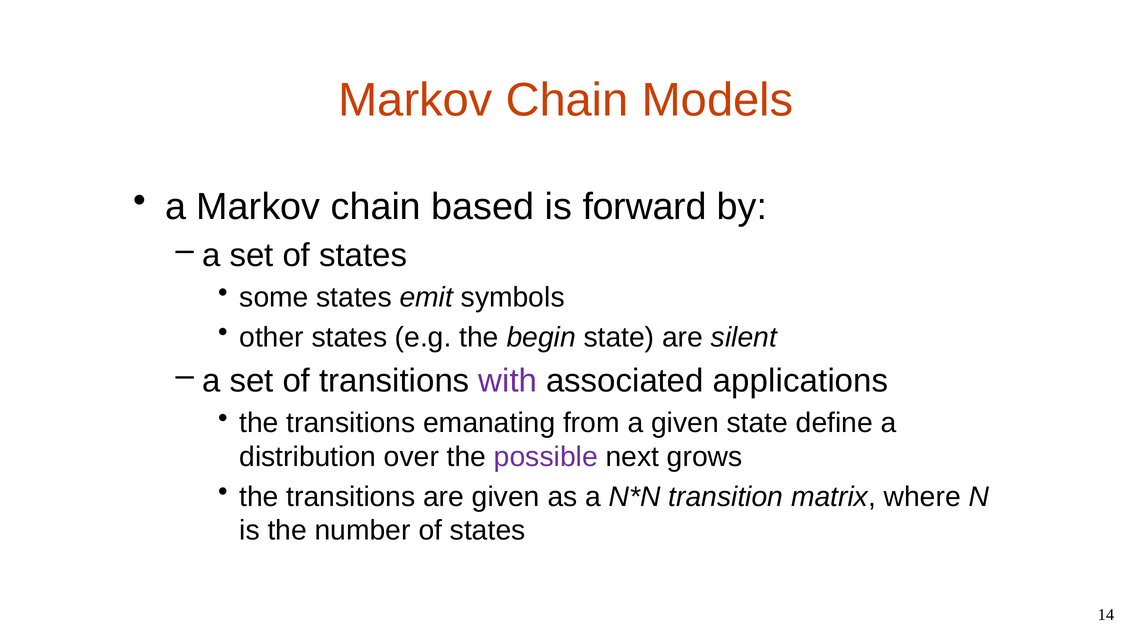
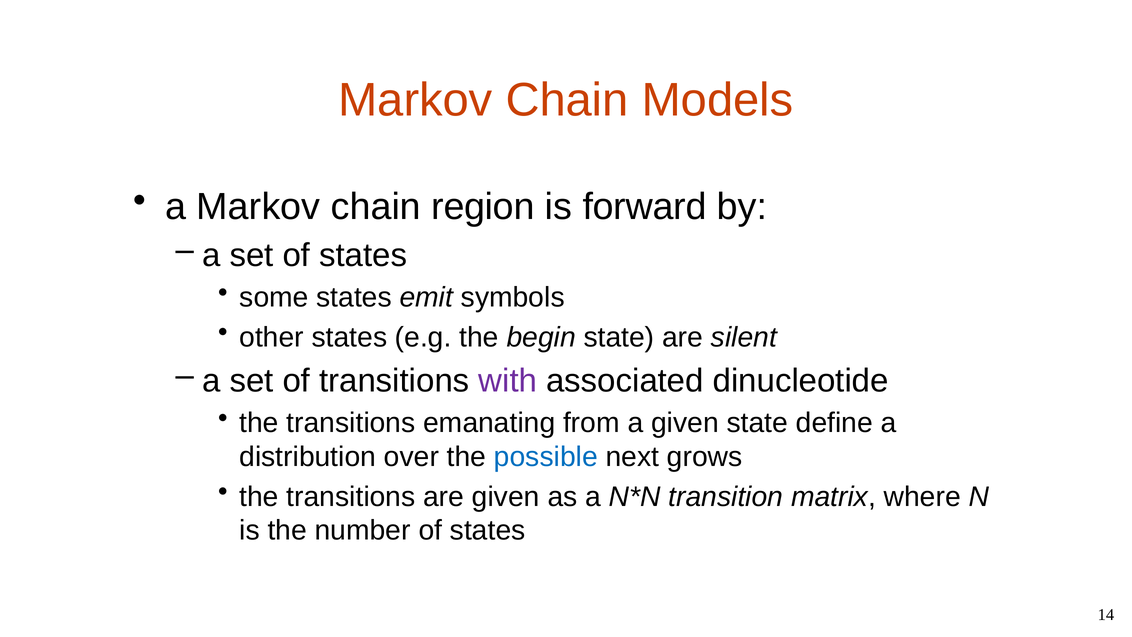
based: based -> region (483, 207)
applications: applications -> dinucleotide (801, 381)
possible colour: purple -> blue (546, 457)
